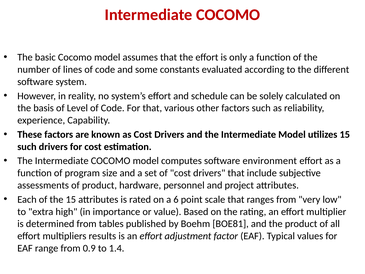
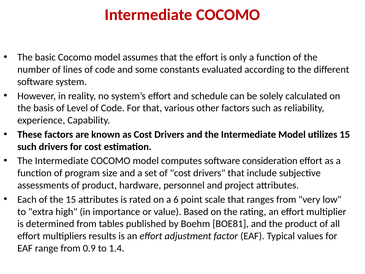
environment: environment -> consideration (270, 161)
